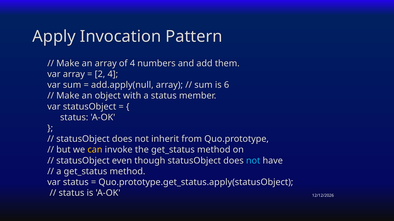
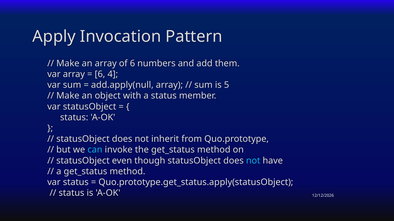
of 4: 4 -> 6 (132, 64)
2: 2 -> 6 (100, 74)
6: 6 -> 5 (227, 85)
can colour: yellow -> light blue (95, 150)
